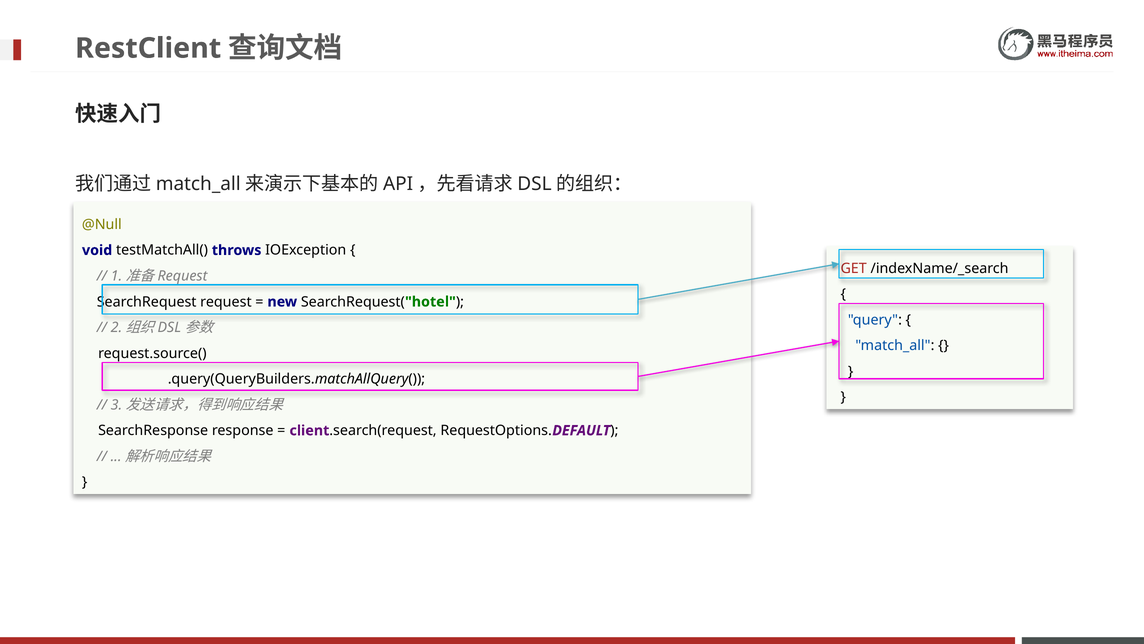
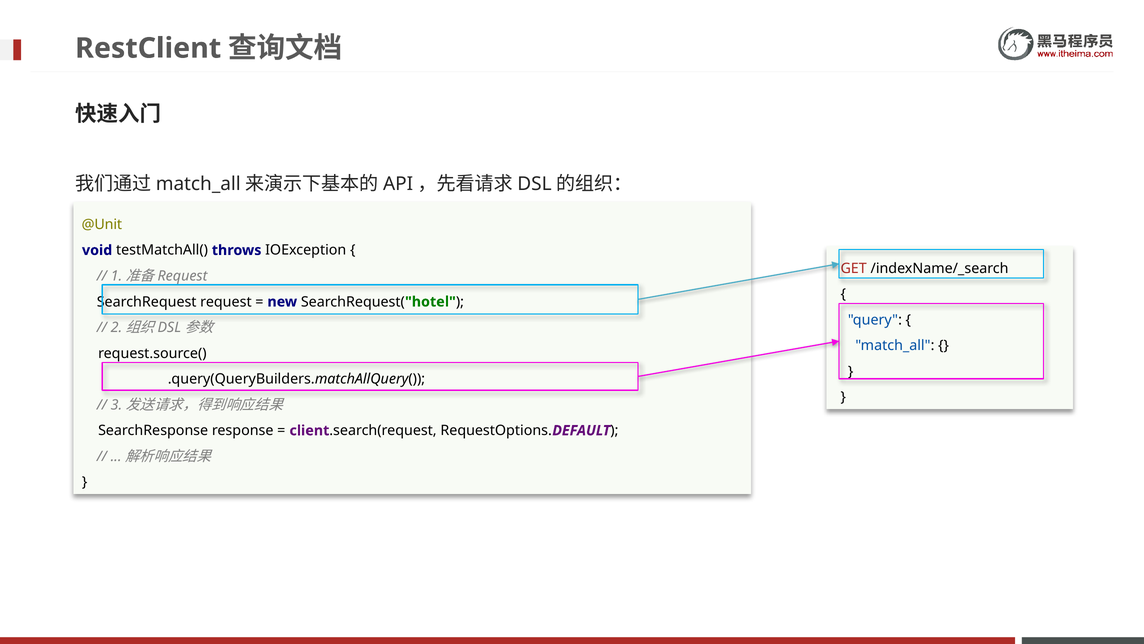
@Null: @Null -> @Unit (102, 224)
